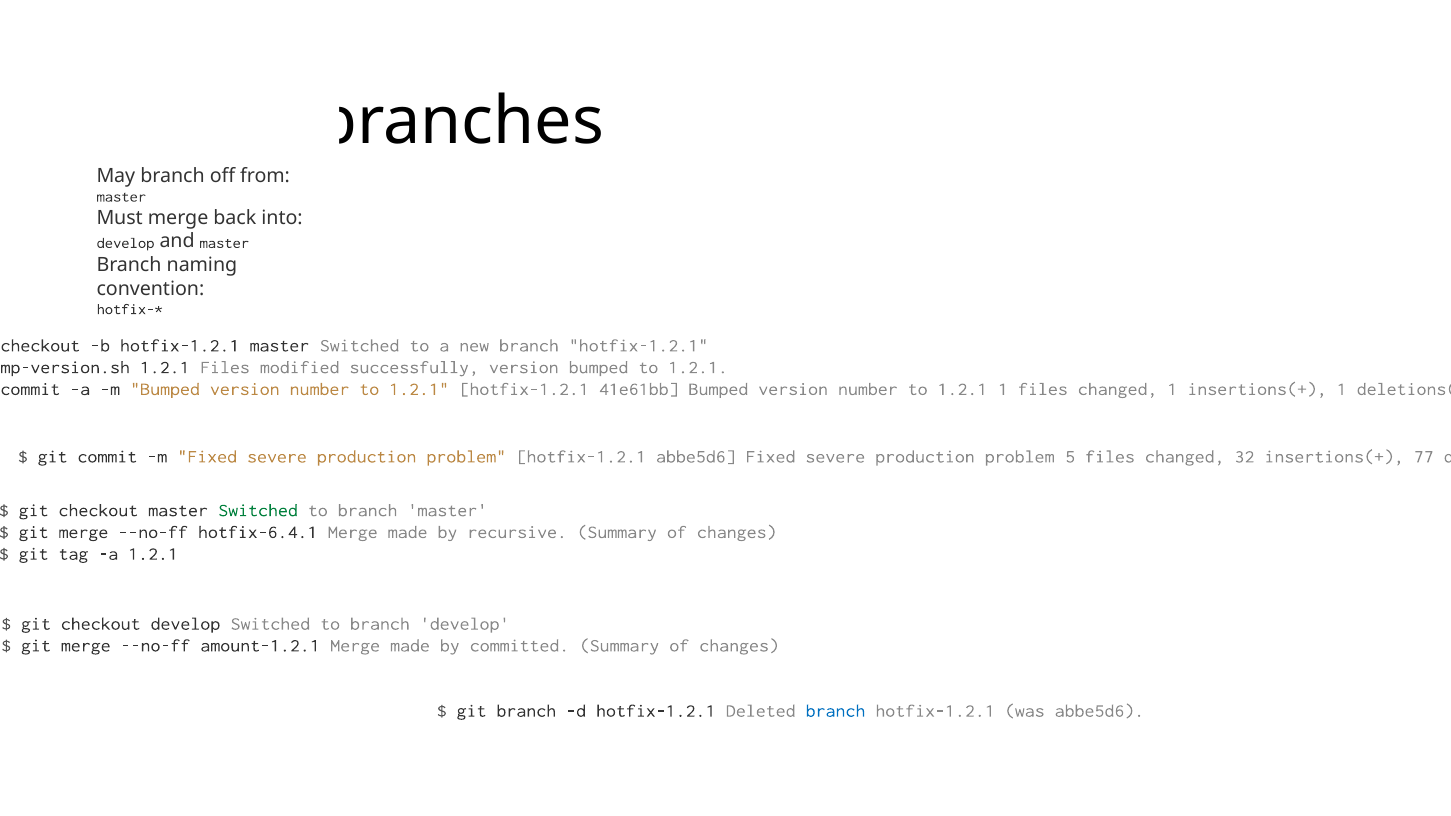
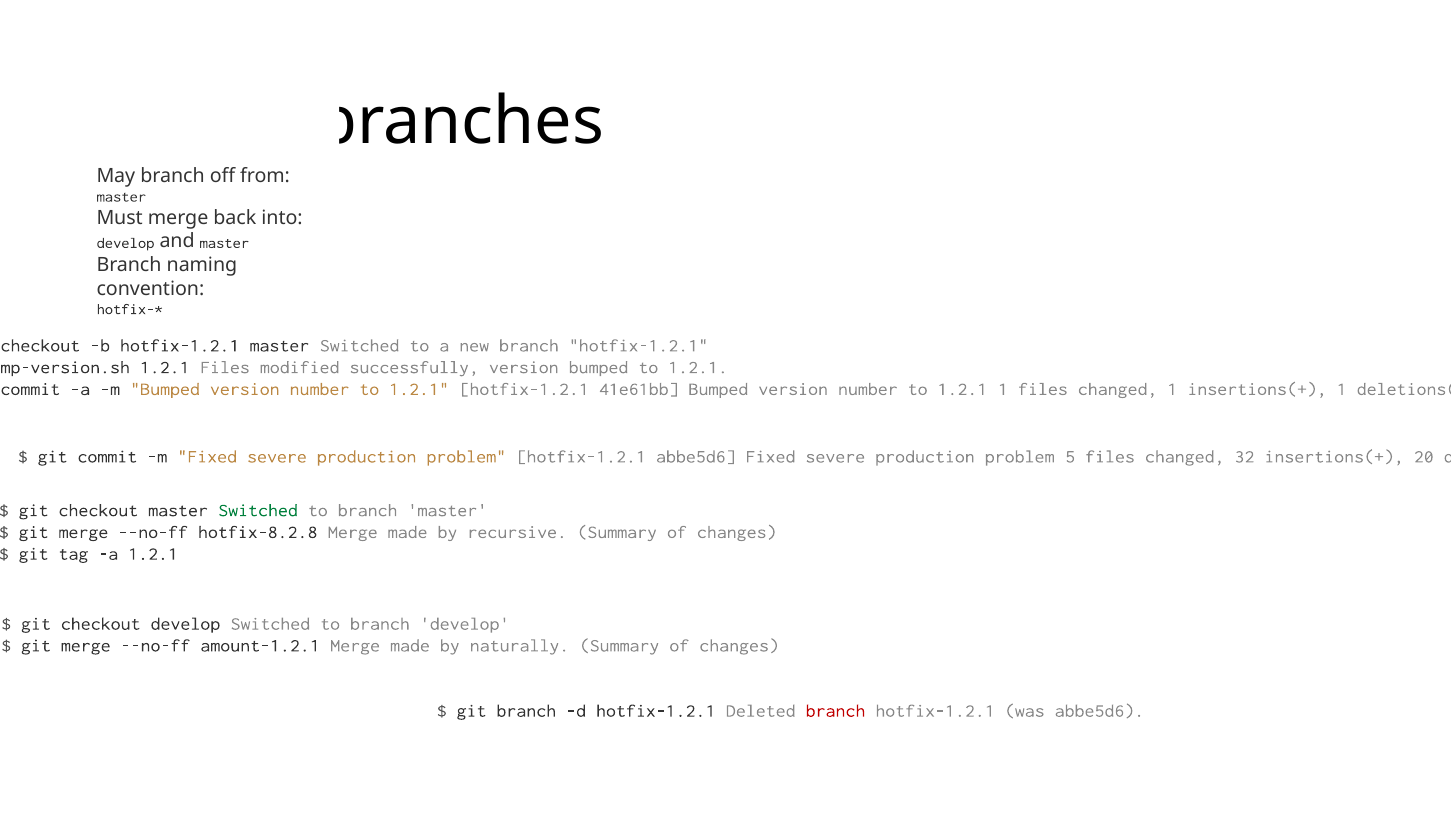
77: 77 -> 20 (1424, 457)
hotfix-6.4.1: hotfix-6.4.1 -> hotfix-8.2.8 (258, 532)
committed: committed -> naturally (520, 646)
branch colour: blue -> red (836, 711)
